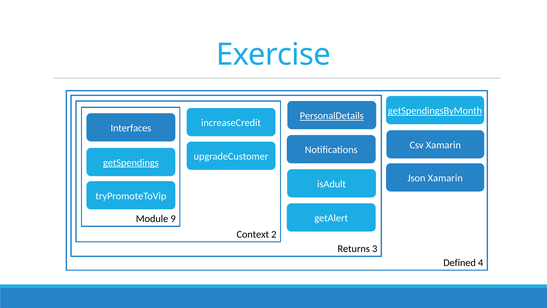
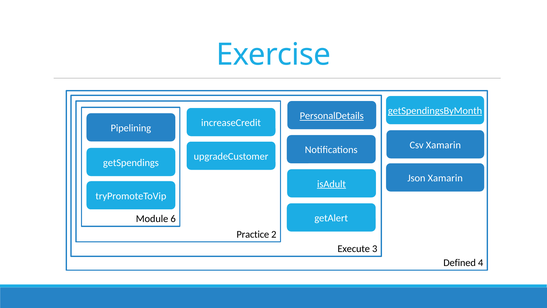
Interfaces: Interfaces -> Pipelining (131, 128)
getSpendings underline: present -> none (131, 163)
isAdult underline: none -> present (332, 184)
9: 9 -> 6 (173, 219)
Context: Context -> Practice (253, 234)
Returns: Returns -> Execute (354, 249)
